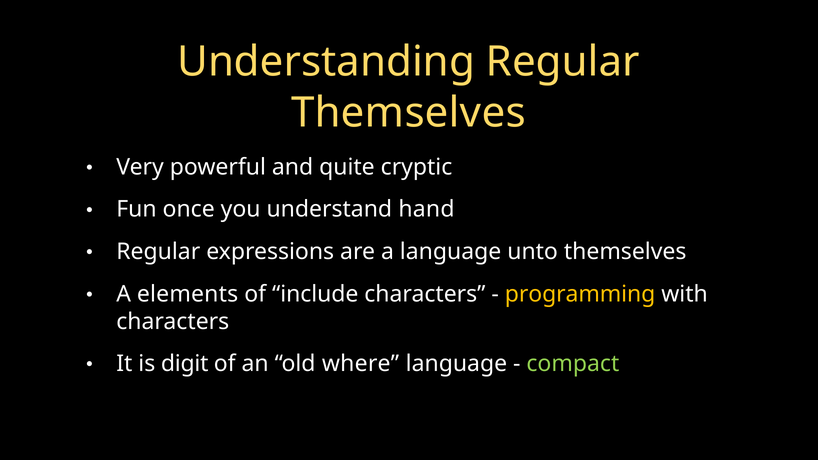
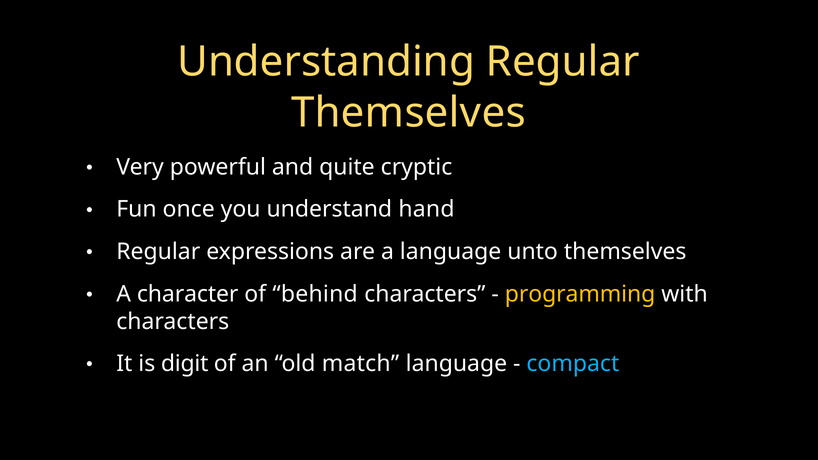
elements: elements -> character (188, 294)
include: include -> behind (315, 294)
where: where -> match (361, 364)
compact colour: light green -> light blue (573, 364)
